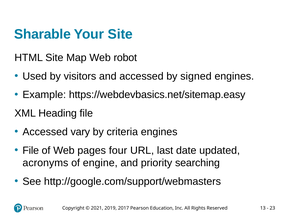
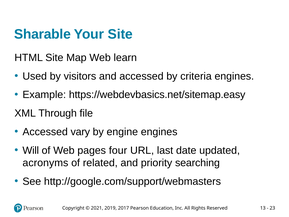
robot: robot -> learn (125, 58)
signed: signed -> criteria (196, 76)
Heading: Heading -> Through (58, 113)
criteria: criteria -> engine (122, 132)
File: File -> Will (31, 150)
engine: engine -> related (100, 163)
